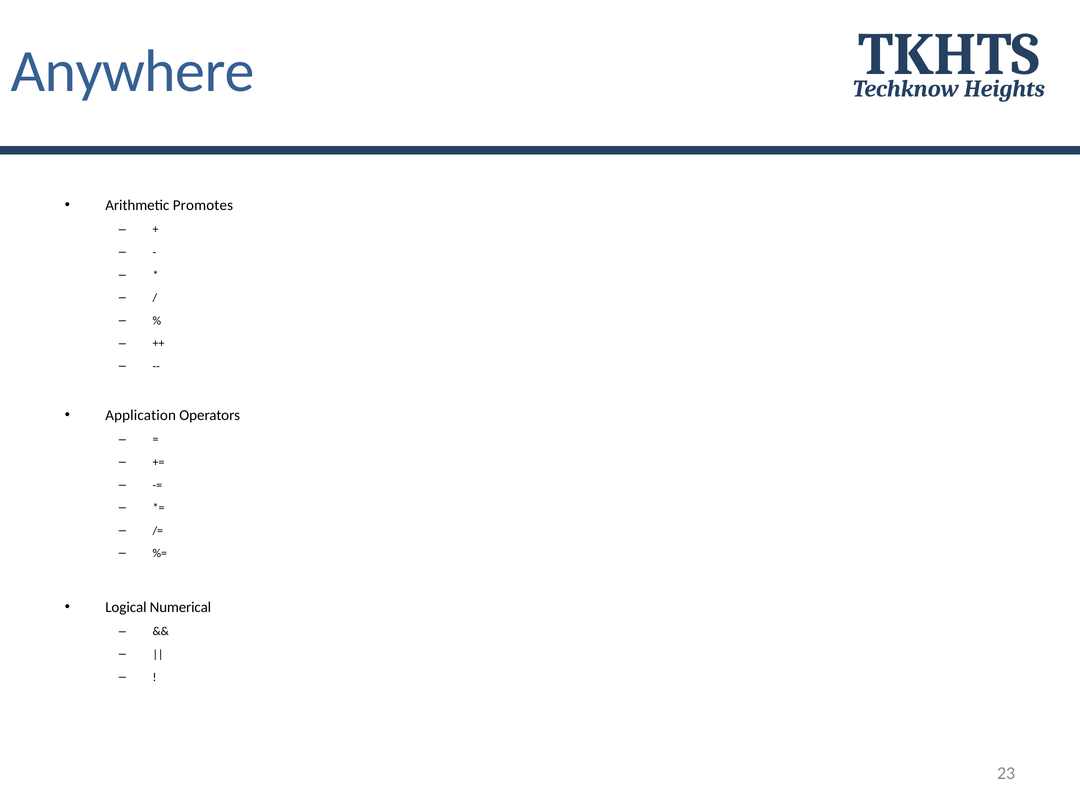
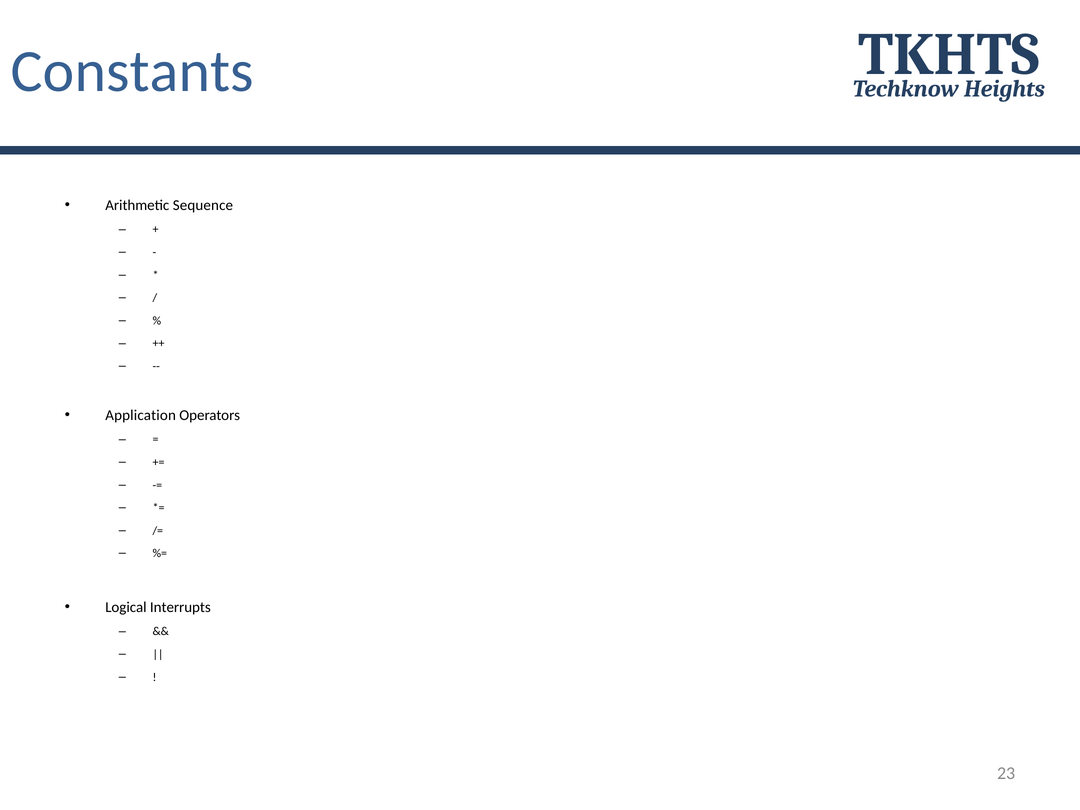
Anywhere: Anywhere -> Constants (132, 72)
Promotes: Promotes -> Sequence (203, 205)
Numerical: Numerical -> Interrupts (180, 607)
